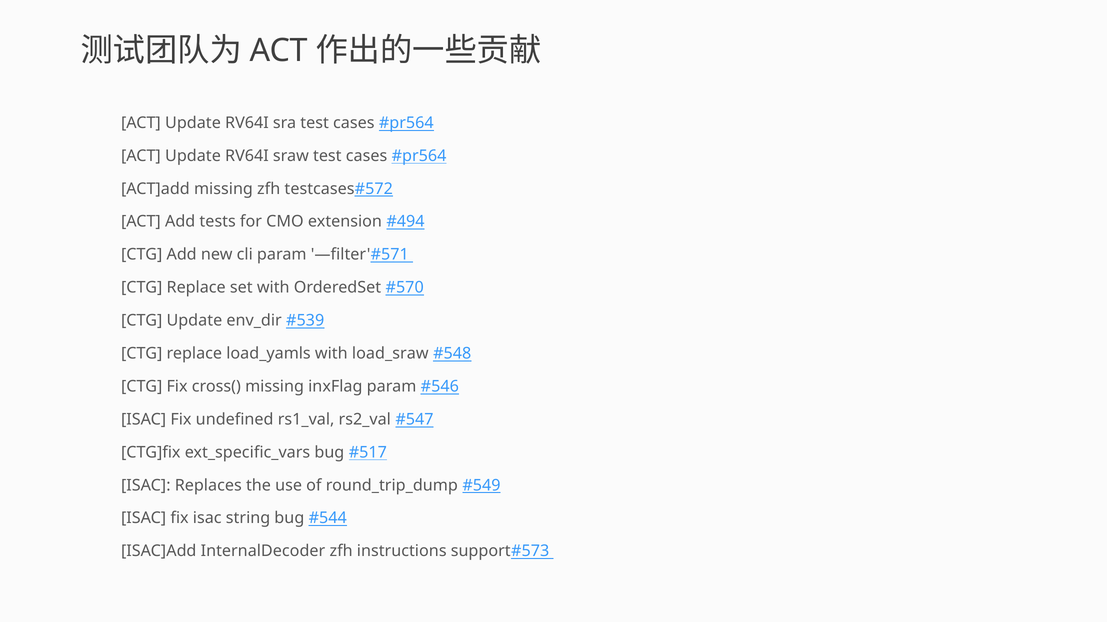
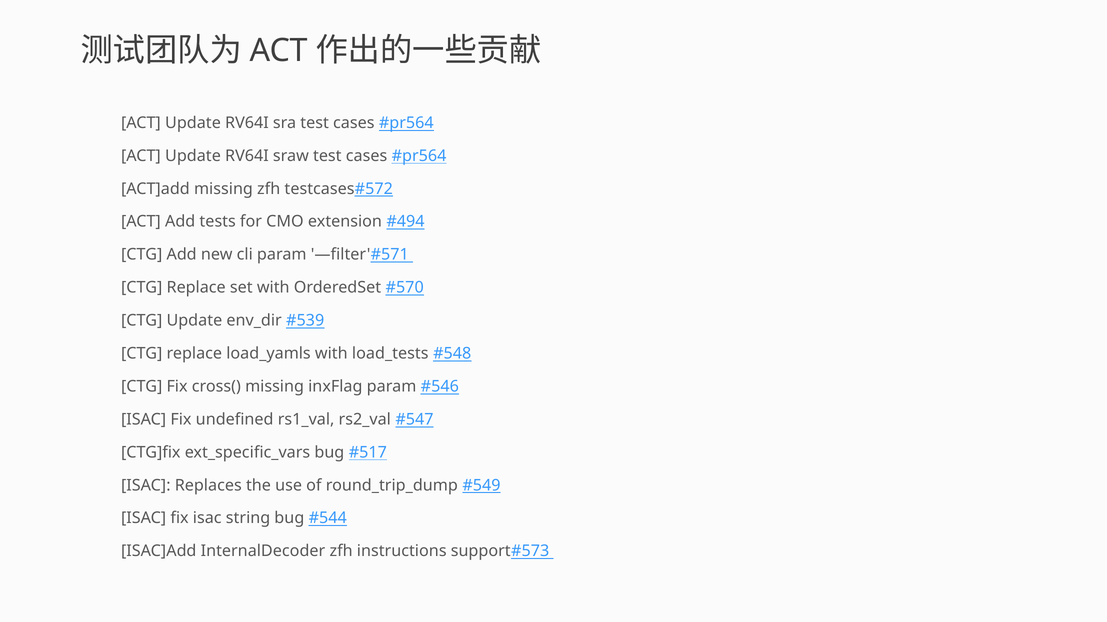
load_sraw: load_sraw -> load_tests (390, 354)
